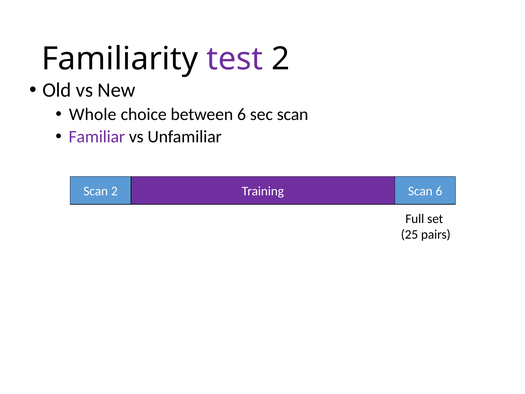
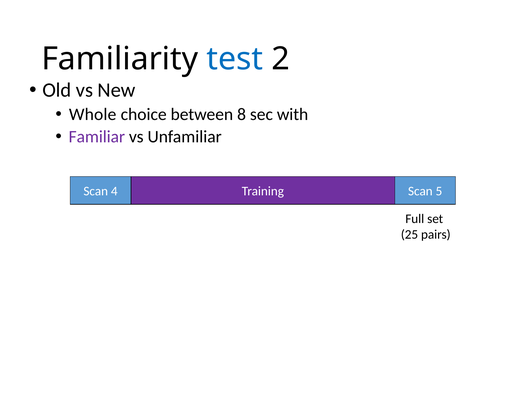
test colour: purple -> blue (235, 59)
between 6: 6 -> 8 (242, 114)
sec scan: scan -> with (293, 114)
Scan 2: 2 -> 4 (114, 191)
Scan 6: 6 -> 5 (439, 191)
